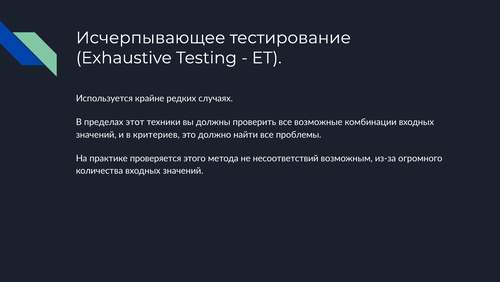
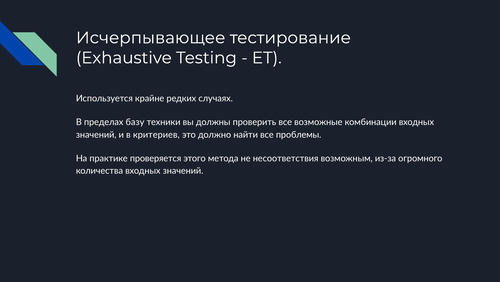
этот: этот -> базу (135, 122)
несоответствий: несоответствий -> несоответствия (286, 158)
